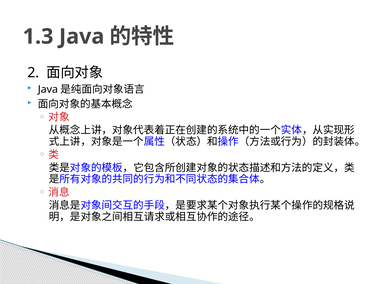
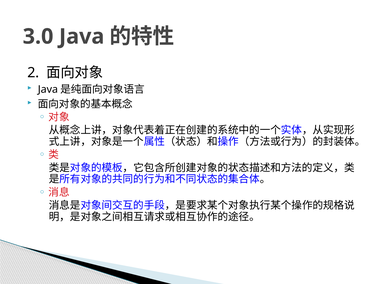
1.3: 1.3 -> 3.0 (38, 37)
